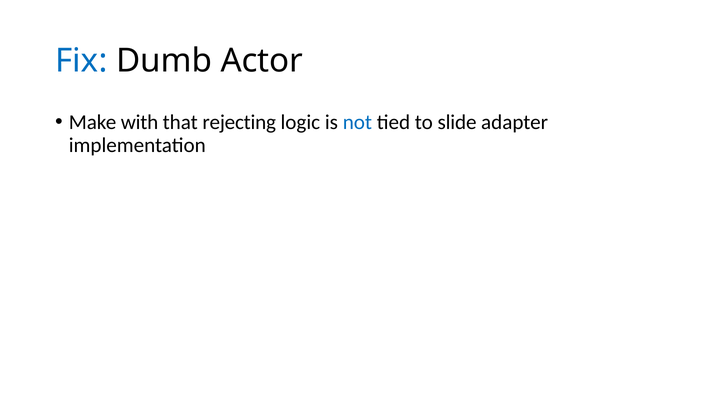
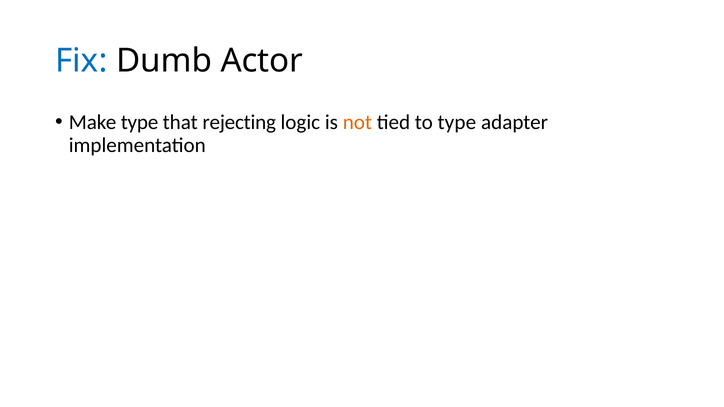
Make with: with -> type (140, 122)
not colour: blue -> orange (357, 122)
to slide: slide -> type (457, 122)
